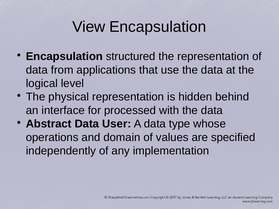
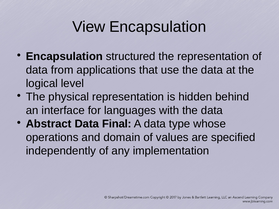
processed: processed -> languages (130, 110)
User: User -> Final (117, 124)
